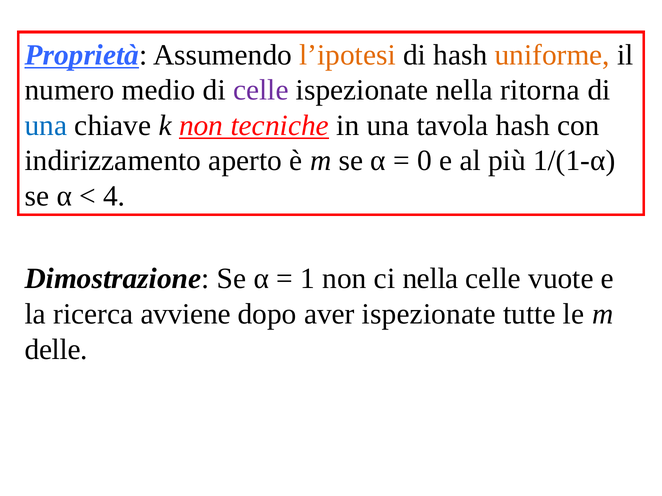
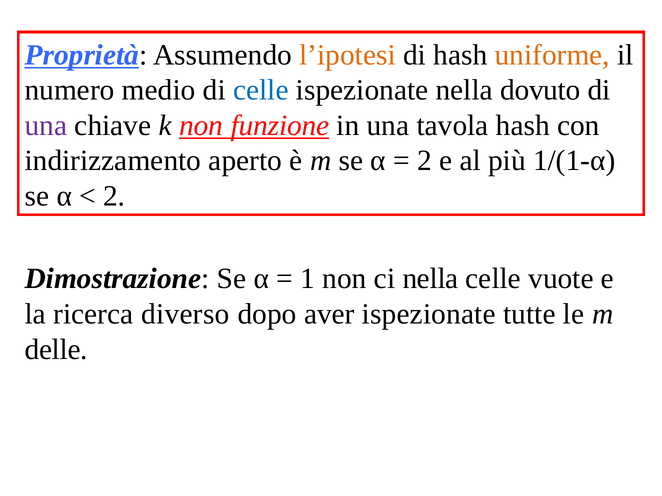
celle colour: purple -> blue (261, 90)
ritorna: ritorna -> dovuto (540, 90)
una colour: blue -> purple (46, 126)
tecniche: tecniche -> funzione (280, 126)
0: 0 -> 2 (424, 161)
4: 4 -> 2 (114, 196)
avviene: avviene -> diverso (185, 314)
